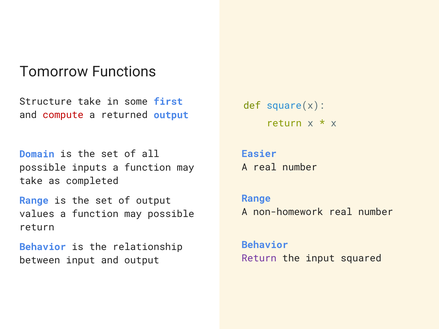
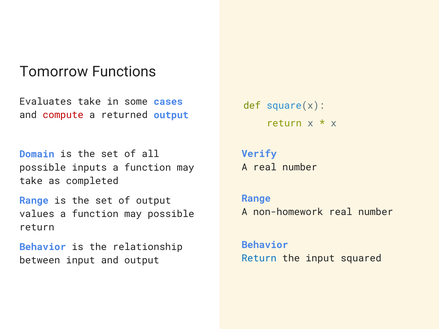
Structure: Structure -> Evaluates (46, 102)
first: first -> cases (168, 102)
Easier: Easier -> Verify (259, 154)
Return colour: purple -> blue (259, 258)
